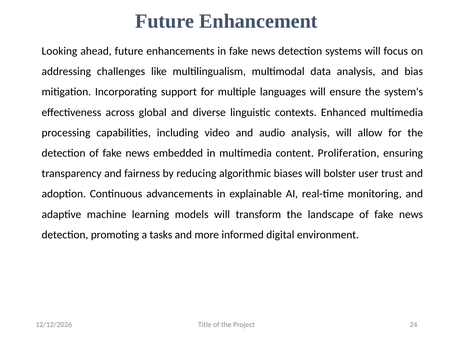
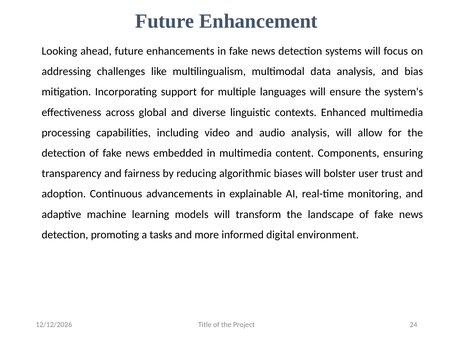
Proliferation: Proliferation -> Components (349, 153)
